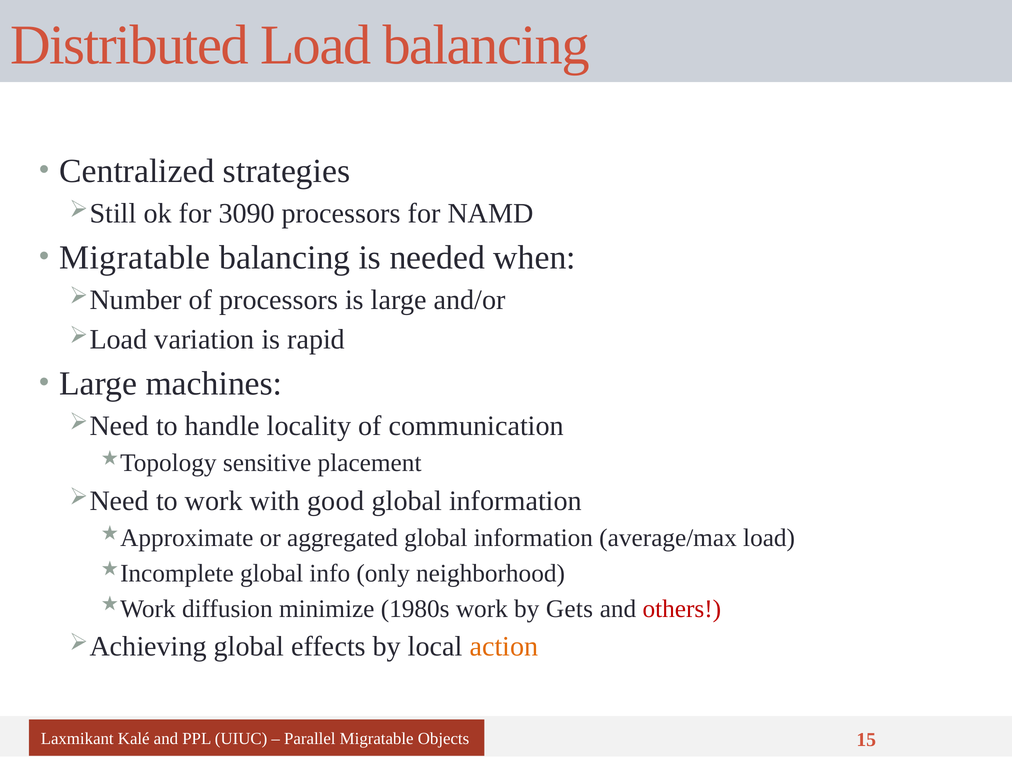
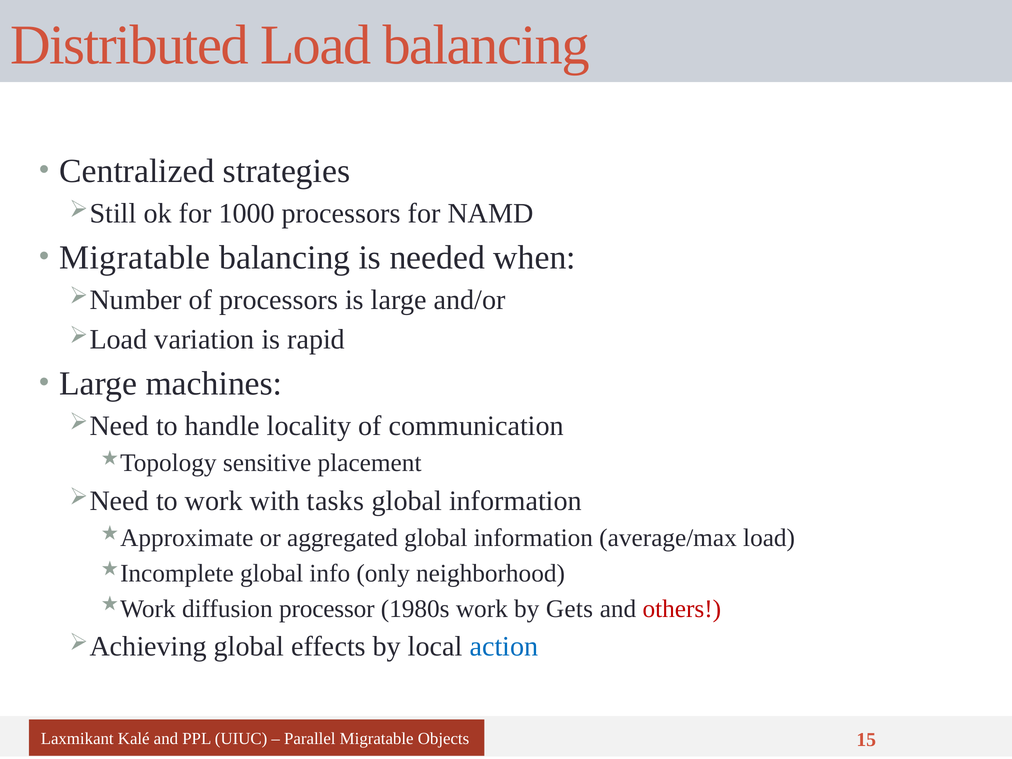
3090: 3090 -> 1000 (247, 214)
good: good -> tasks (336, 501)
minimize: minimize -> processor (327, 609)
action colour: orange -> blue (504, 647)
